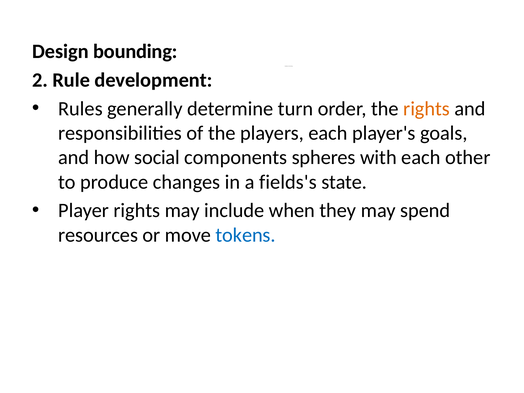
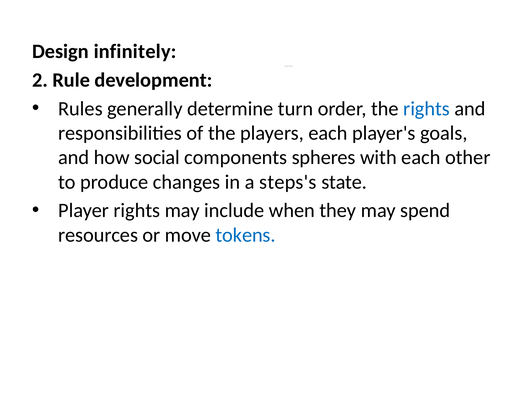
bounding: bounding -> infinitely (135, 52)
rights colour: orange -> blue (427, 109)
fields's: fields's -> steps's (288, 182)
